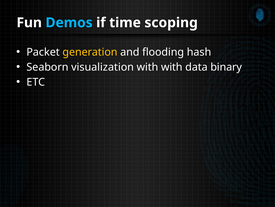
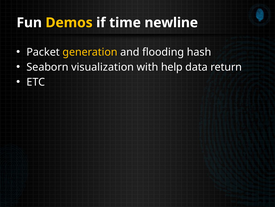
Demos colour: light blue -> yellow (69, 23)
scoping: scoping -> newline (171, 23)
with with: with -> help (172, 67)
binary: binary -> return (226, 67)
